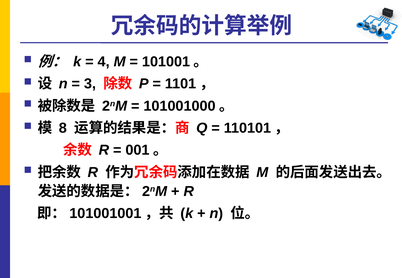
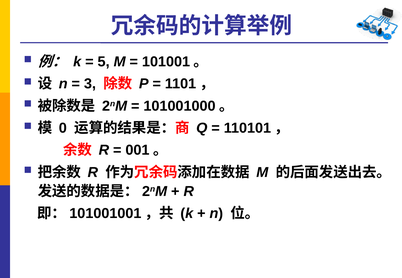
4: 4 -> 5 (104, 62)
8: 8 -> 0 (63, 128)
